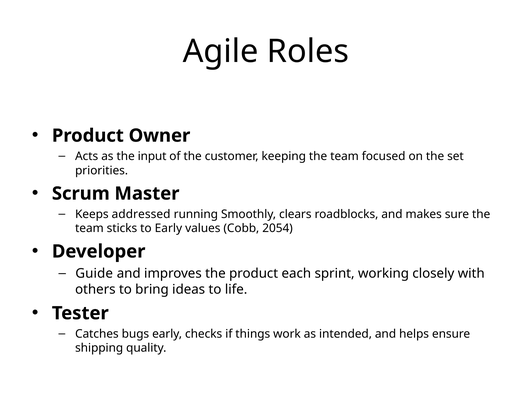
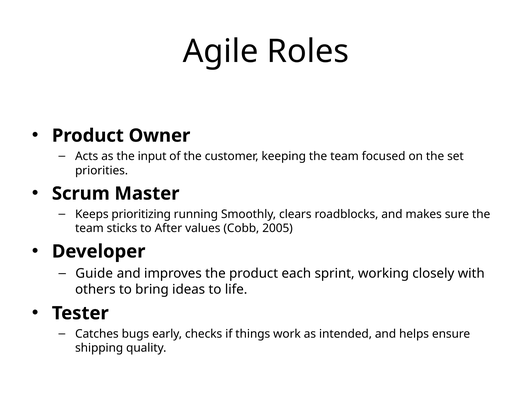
addressed: addressed -> prioritizing (141, 214)
to Early: Early -> After (168, 228)
2054: 2054 -> 2005 (278, 228)
